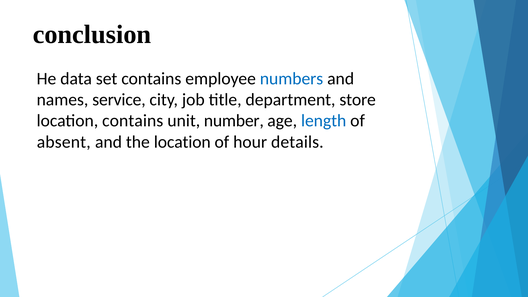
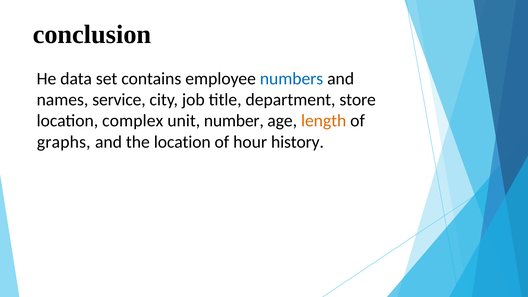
location contains: contains -> complex (133, 121)
length colour: blue -> orange (324, 121)
absent: absent -> graphs (64, 142)
details: details -> history (297, 142)
